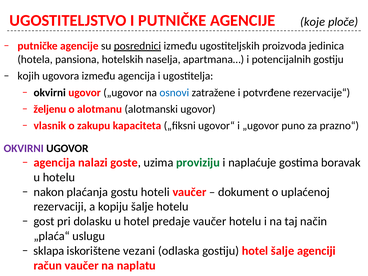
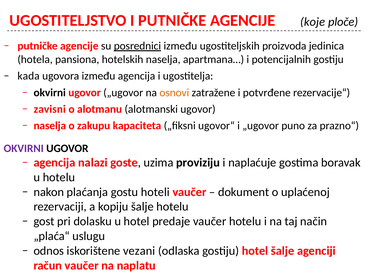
kojih: kojih -> kada (29, 76)
osnovi colour: blue -> orange (174, 93)
željenu: željenu -> zavisni (50, 109)
vlasnik: vlasnik -> naselja (50, 126)
proviziju colour: green -> black (198, 163)
sklapa: sklapa -> odnos (49, 251)
